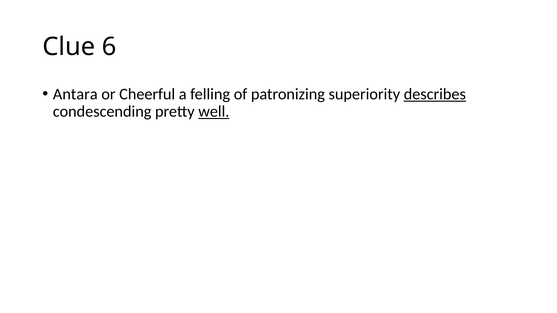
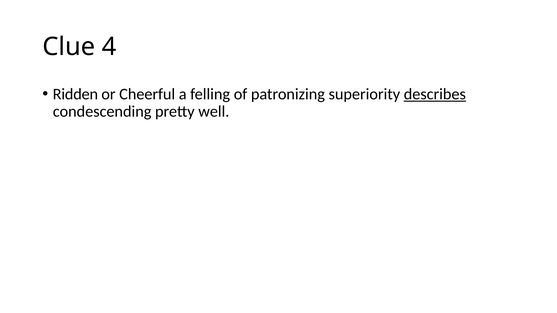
6: 6 -> 4 (109, 47)
Antara: Antara -> Ridden (75, 94)
well underline: present -> none (214, 112)
